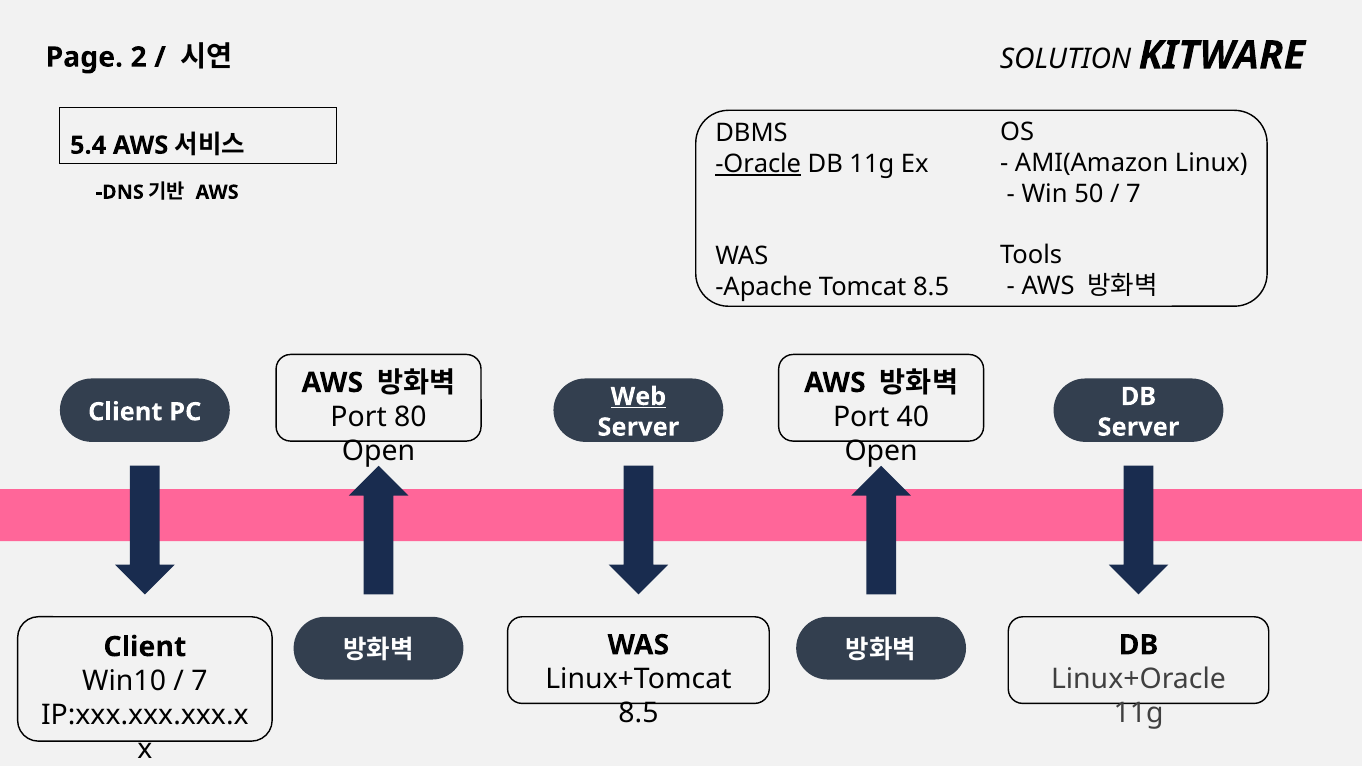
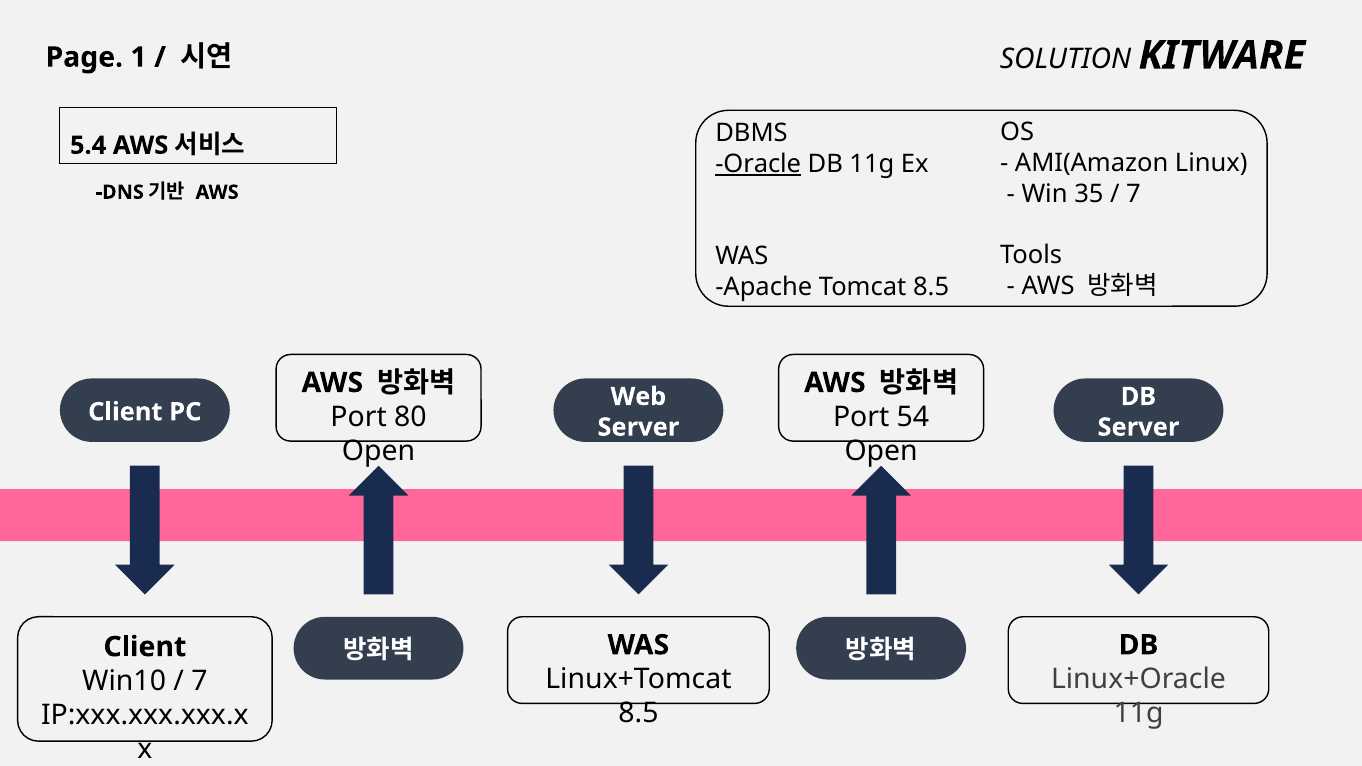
2: 2 -> 1 (139, 57)
50: 50 -> 35 (1089, 194)
Web underline: present -> none (638, 397)
40: 40 -> 54 (913, 417)
